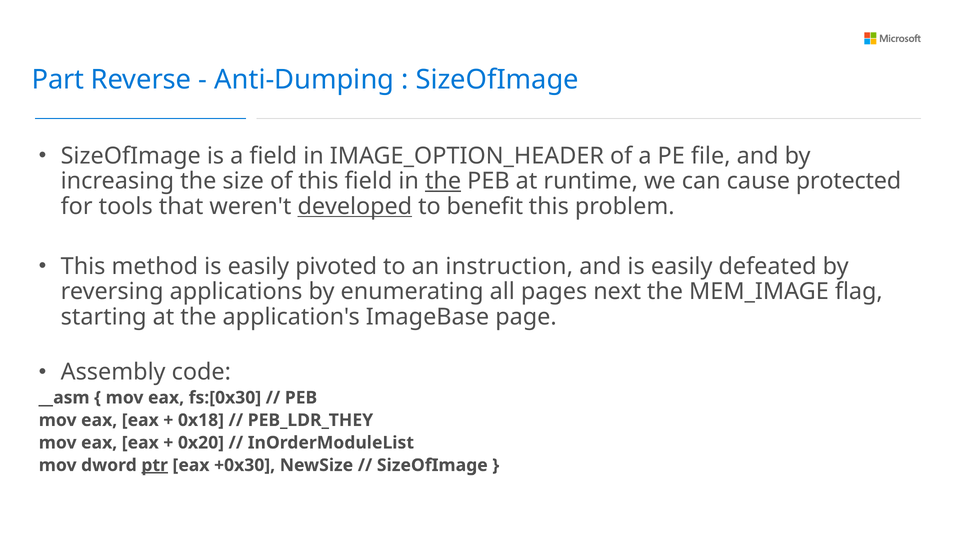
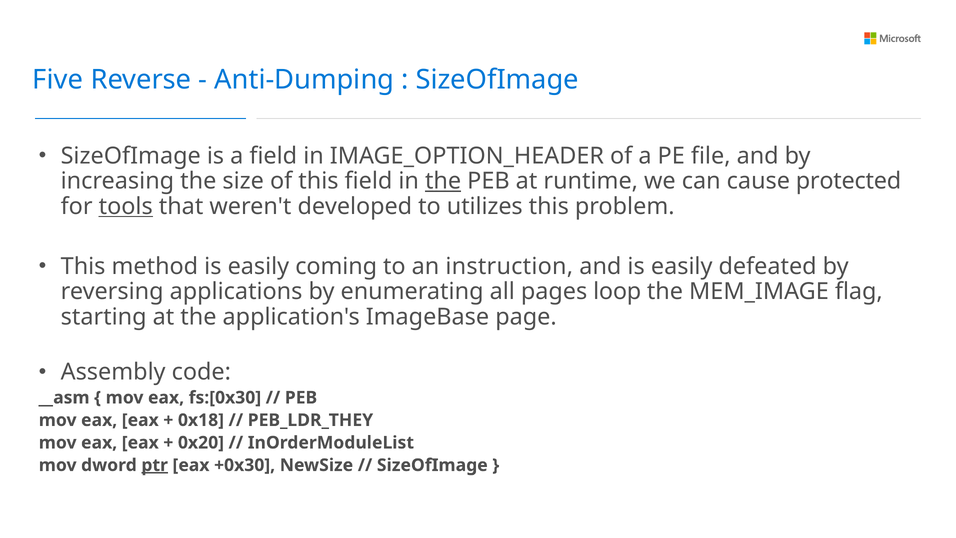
Part: Part -> Five (58, 80)
tools underline: none -> present (126, 206)
developed underline: present -> none (355, 206)
benefit: benefit -> utilizes (485, 206)
pivoted: pivoted -> coming (336, 266)
next: next -> loop (617, 291)
